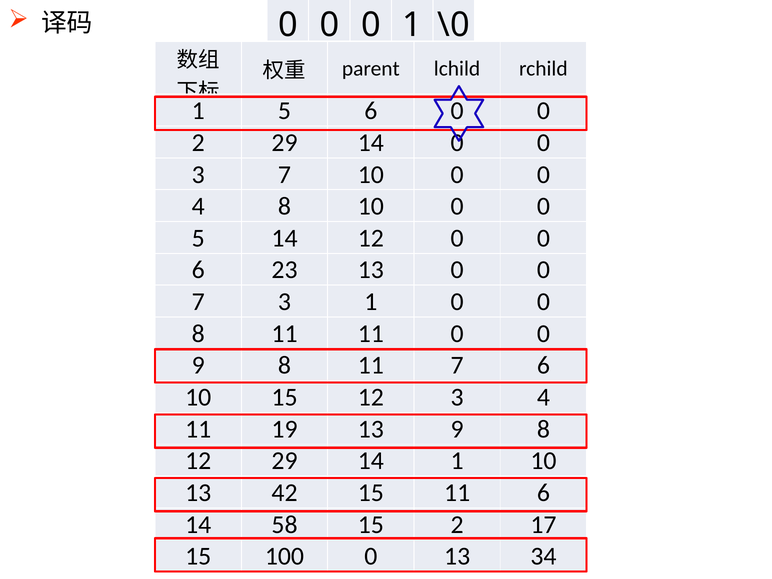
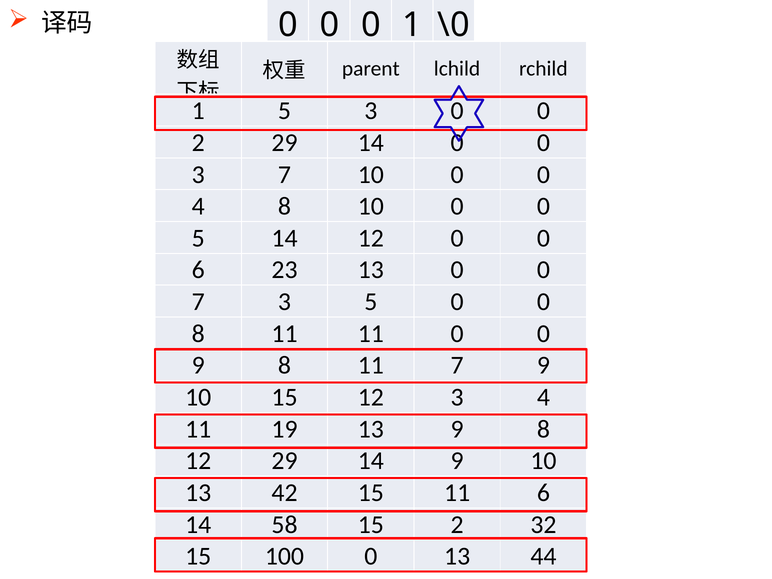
5 6: 6 -> 3 (371, 111)
3 1: 1 -> 5 (371, 302)
7 6: 6 -> 9 (543, 365)
14 1: 1 -> 9 (457, 461)
17: 17 -> 32 (543, 525)
34: 34 -> 44 (543, 556)
